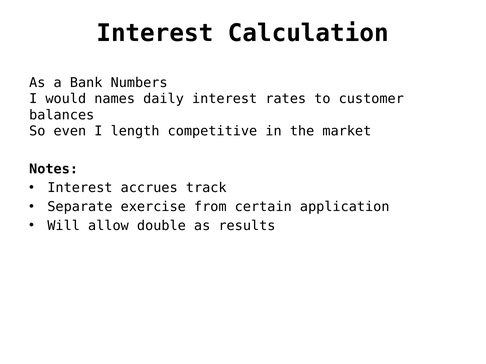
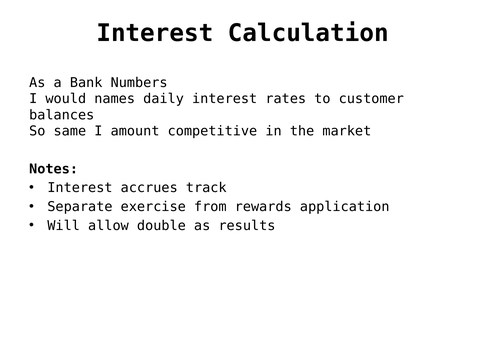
even: even -> same (70, 131)
length: length -> amount (135, 131)
certain: certain -> rewards (263, 207)
